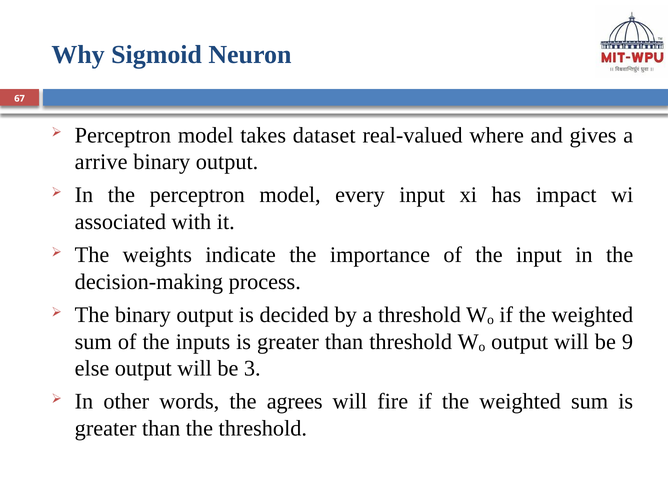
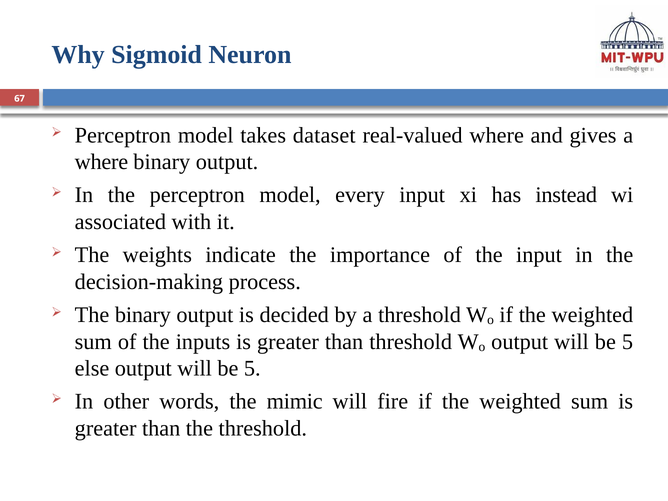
arrive: arrive -> where (101, 162)
impact: impact -> instead (566, 195)
9: 9 -> 5 (628, 342)
3: 3 -> 5 (252, 368)
agrees: agrees -> mimic (295, 402)
